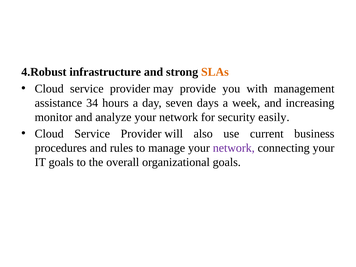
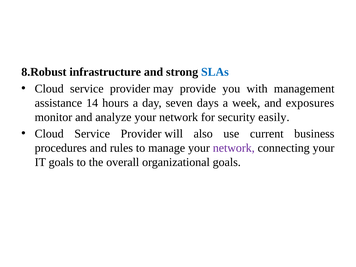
4.Robust: 4.Robust -> 8.Robust (44, 72)
SLAs colour: orange -> blue (215, 72)
34: 34 -> 14 (92, 103)
increasing: increasing -> exposures (310, 103)
